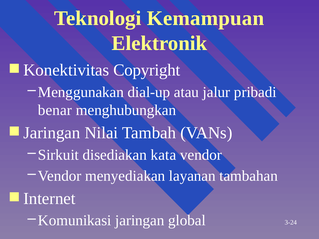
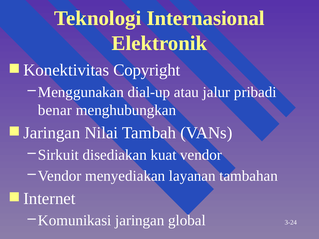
Kemampuan: Kemampuan -> Internasional (206, 18)
kata: kata -> kuat (164, 155)
